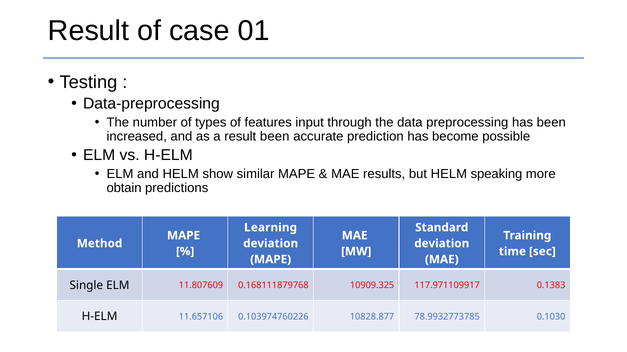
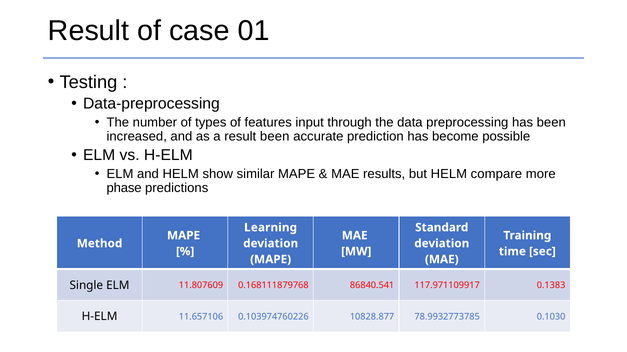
speaking: speaking -> compare (496, 174)
obtain: obtain -> phase (124, 188)
10909.325: 10909.325 -> 86840.541 (372, 286)
